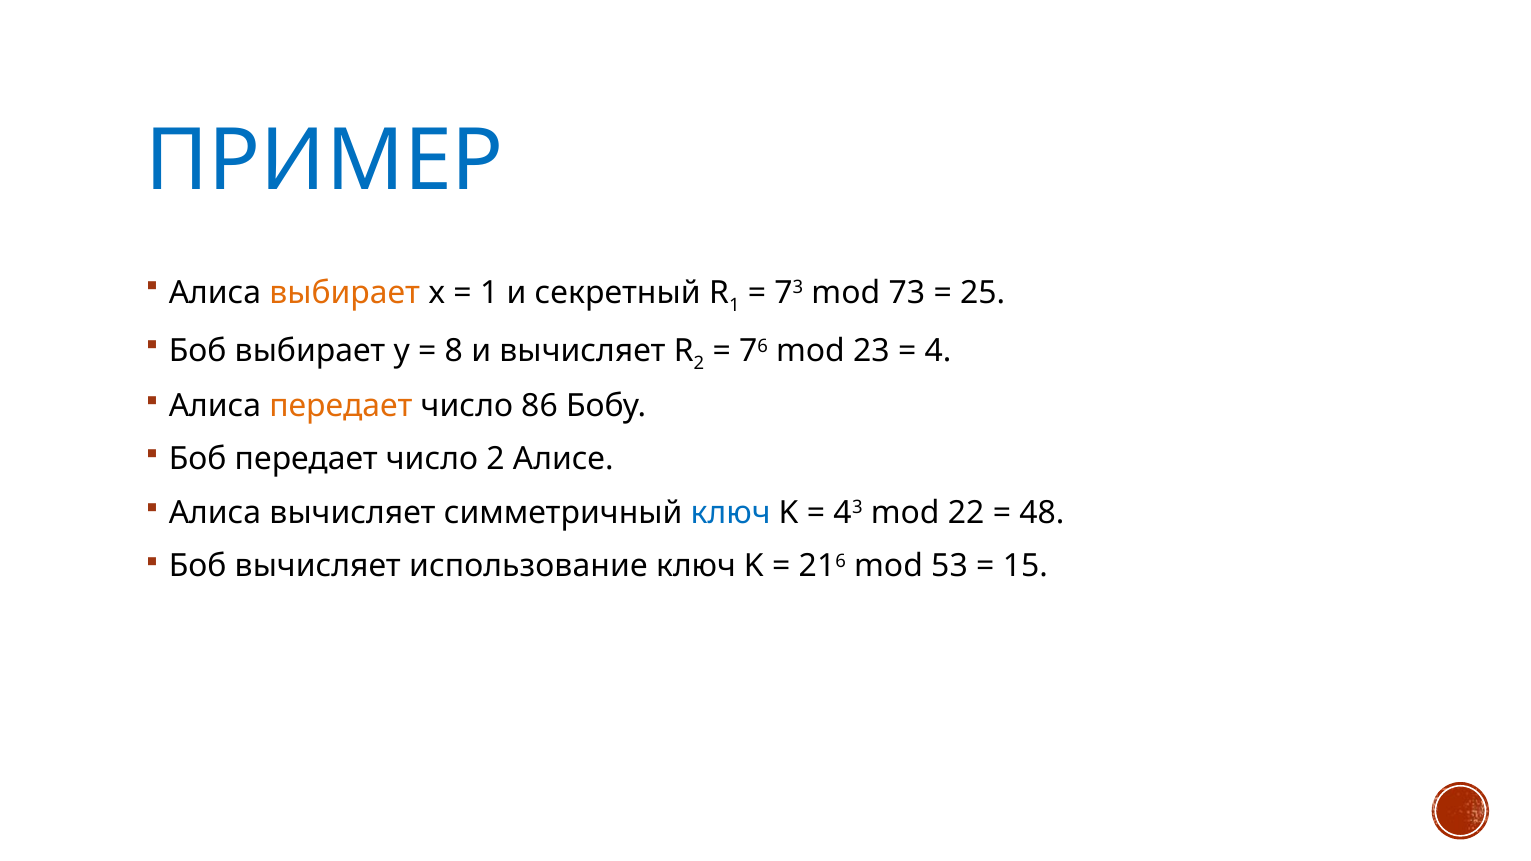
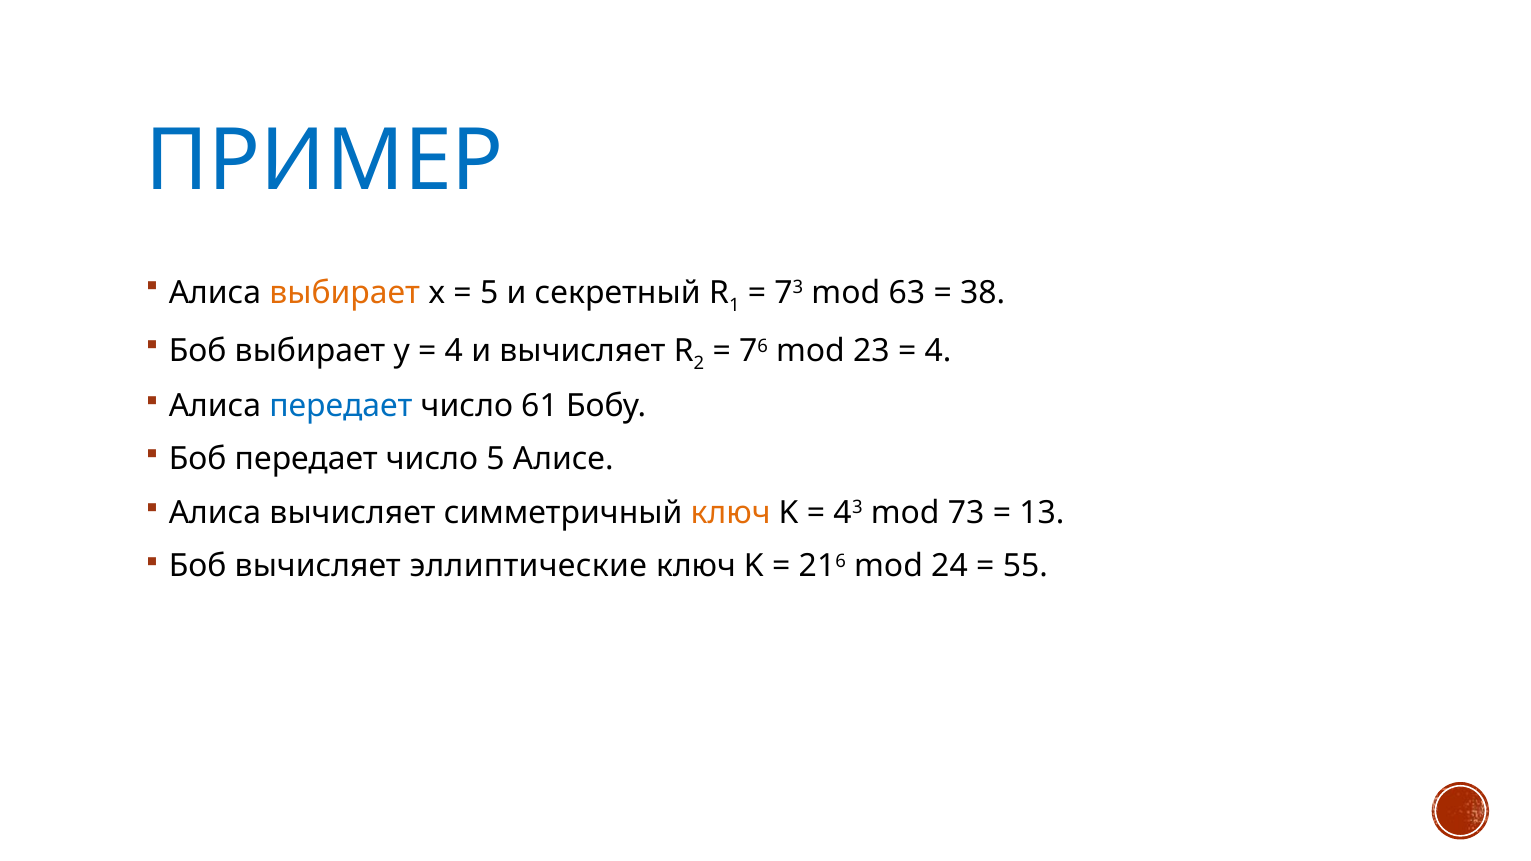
1: 1 -> 5 (489, 293)
mod 73: 73 -> 63 (907, 293)
25: 25 -> 38 (983, 293)
8: 8 -> 4 (454, 351)
передает colour: orange -> blue (341, 406)
86: 86 -> 61 (539, 406)
число 2: 2 -> 5 (495, 459)
ключ colour: blue -> orange (731, 513)
mod 22: 22 -> 73 (966, 513)
48: 48 -> 13 (1042, 513)
использование: использование -> эллиптические (528, 567)
53: 53 -> 24 (950, 567)
15: 15 -> 55 (1025, 567)
